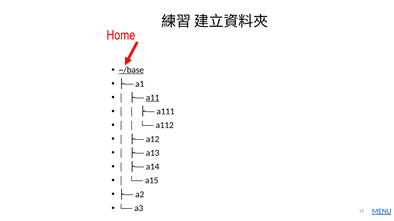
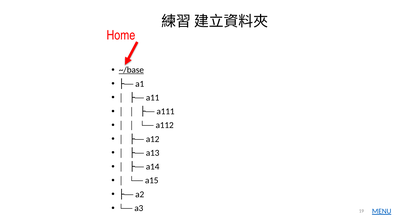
a11 underline: present -> none (153, 98)
